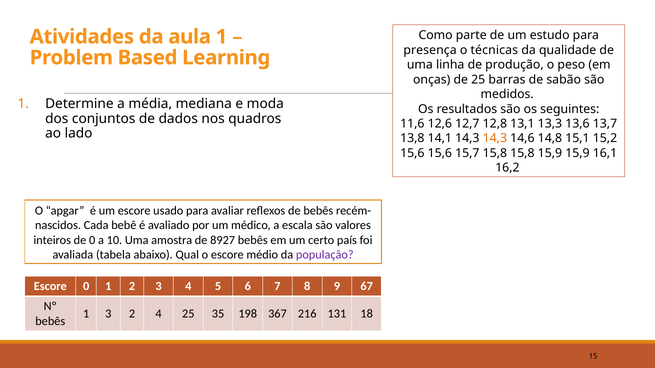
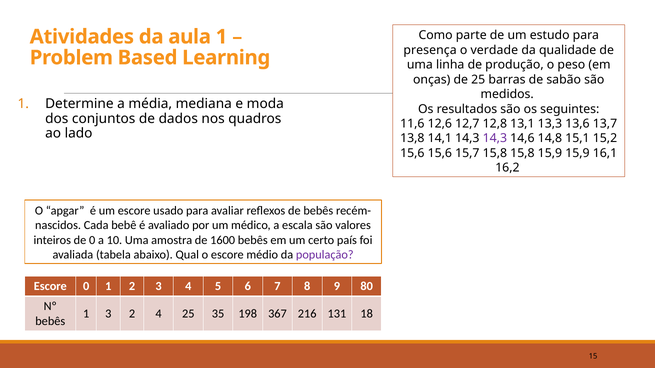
técnicas: técnicas -> verdade (494, 50)
14,3 colour: orange -> purple (495, 139)
8927: 8927 -> 1600 (223, 240)
67: 67 -> 80 (367, 287)
